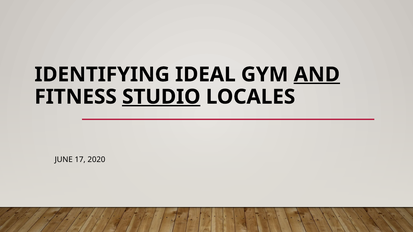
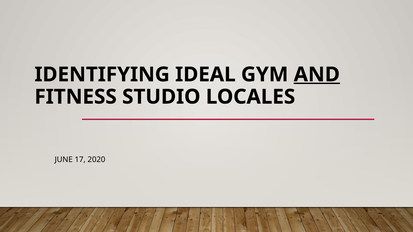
STUDIO underline: present -> none (161, 97)
